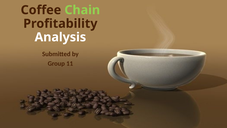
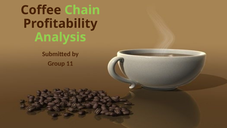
Analysis colour: white -> light green (60, 37)
